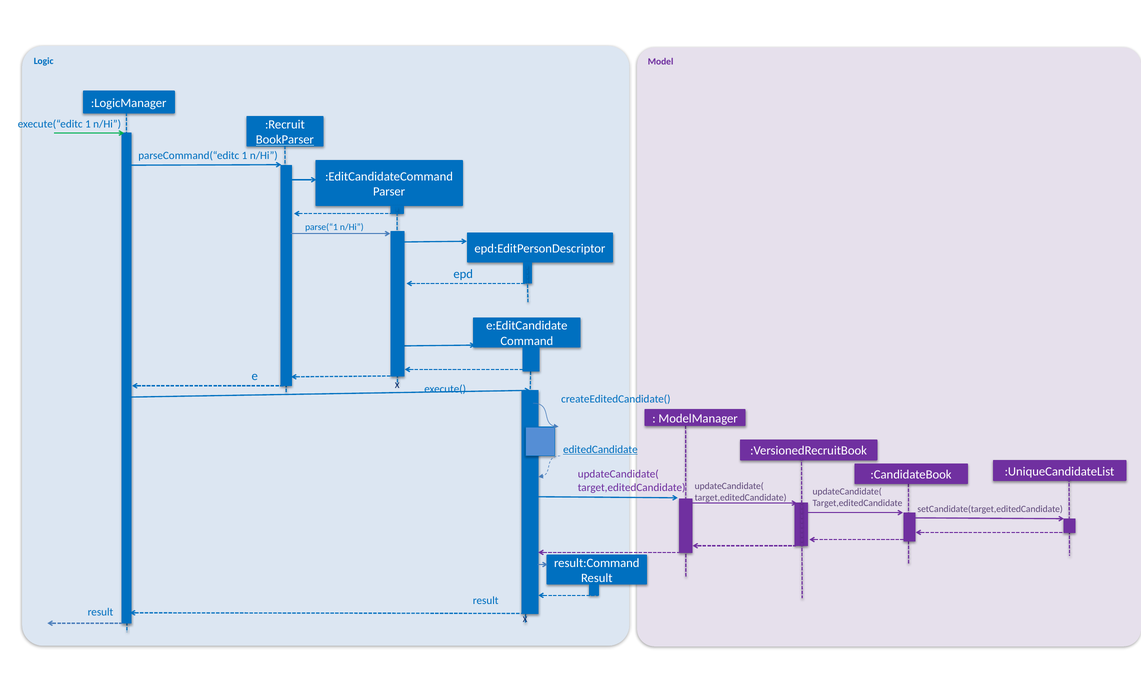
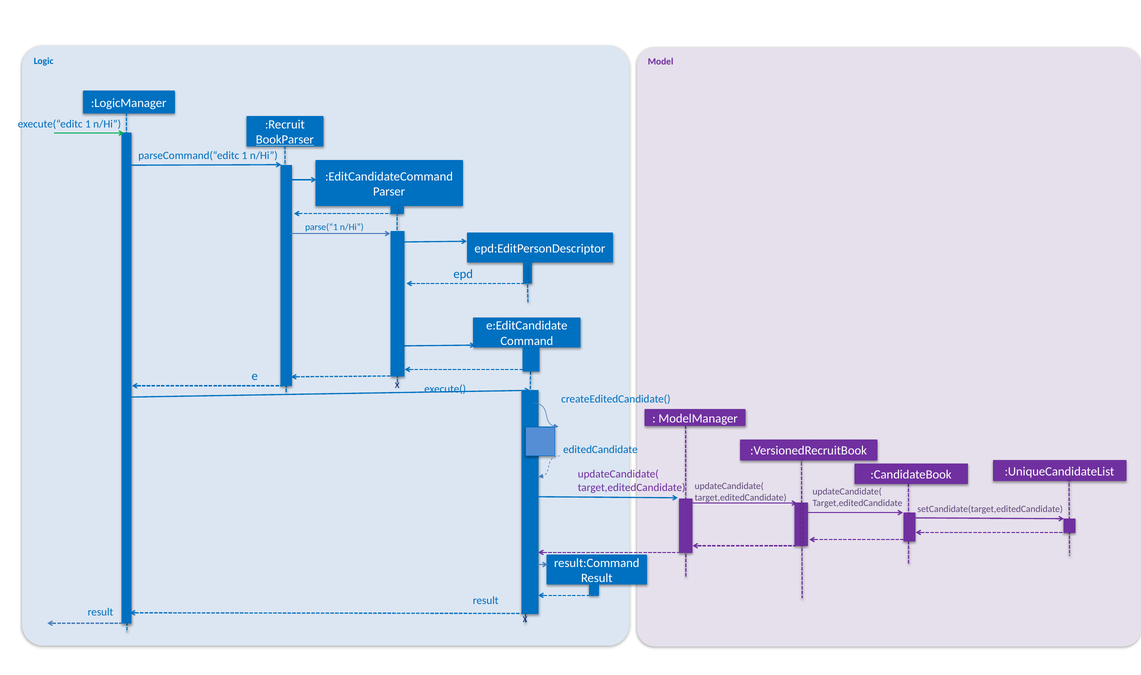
editedCandidate underline: present -> none (600, 449)
